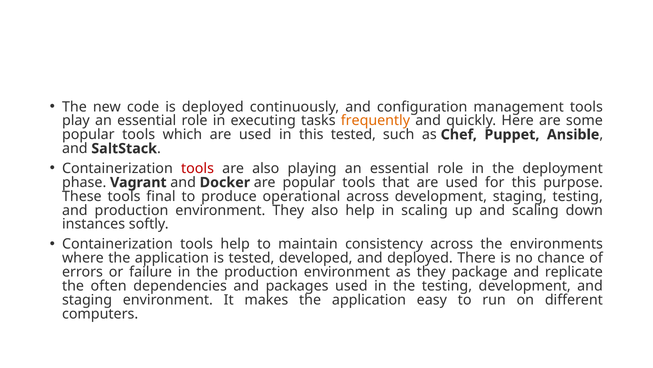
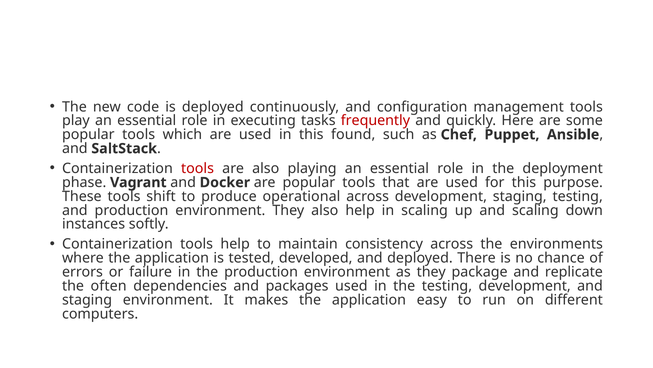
frequently colour: orange -> red (375, 120)
this tested: tested -> found (353, 134)
final: final -> shift (161, 196)
